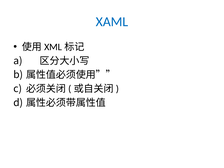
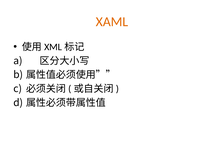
XAML colour: blue -> orange (112, 22)
